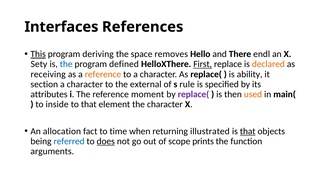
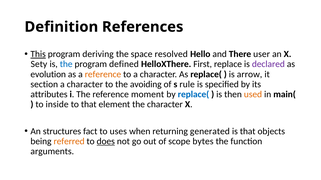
Interfaces: Interfaces -> Definition (61, 27)
removes: removes -> resolved (171, 54)
endl: endl -> user (262, 54)
First underline: present -> none (203, 64)
declared colour: orange -> purple (268, 64)
receiving: receiving -> evolution (48, 74)
ability: ability -> arrow (250, 74)
external: external -> avoiding (146, 85)
replace( colour: purple -> blue (193, 95)
allocation: allocation -> structures (62, 132)
time: time -> uses (118, 132)
illustrated: illustrated -> generated (210, 132)
that underline: present -> none (248, 132)
referred colour: blue -> orange (69, 142)
prints: prints -> bytes (203, 142)
